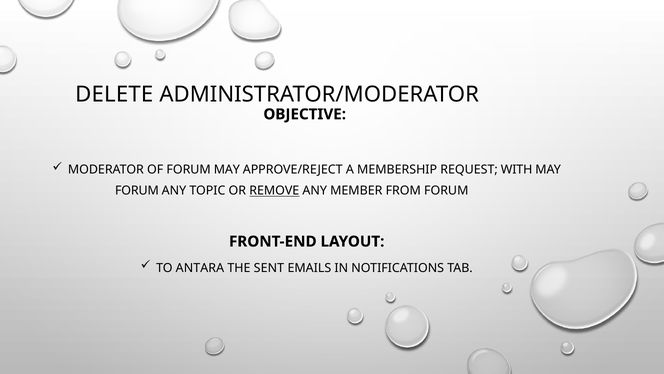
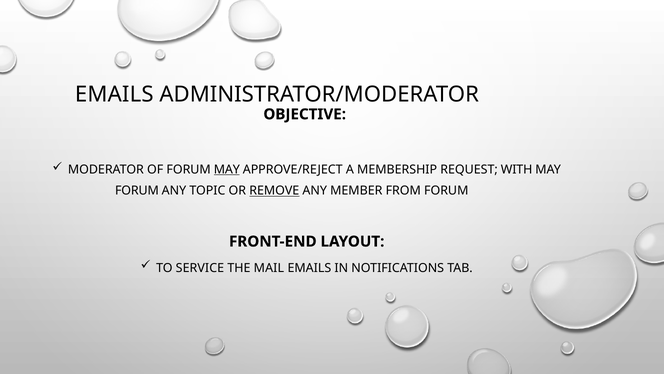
DELETE: DELETE -> EMAILS (114, 94)
MAY underline: none -> present (227, 169)
ANTARA: ANTARA -> SERVICE (200, 268)
SENT: SENT -> MAIL (269, 268)
